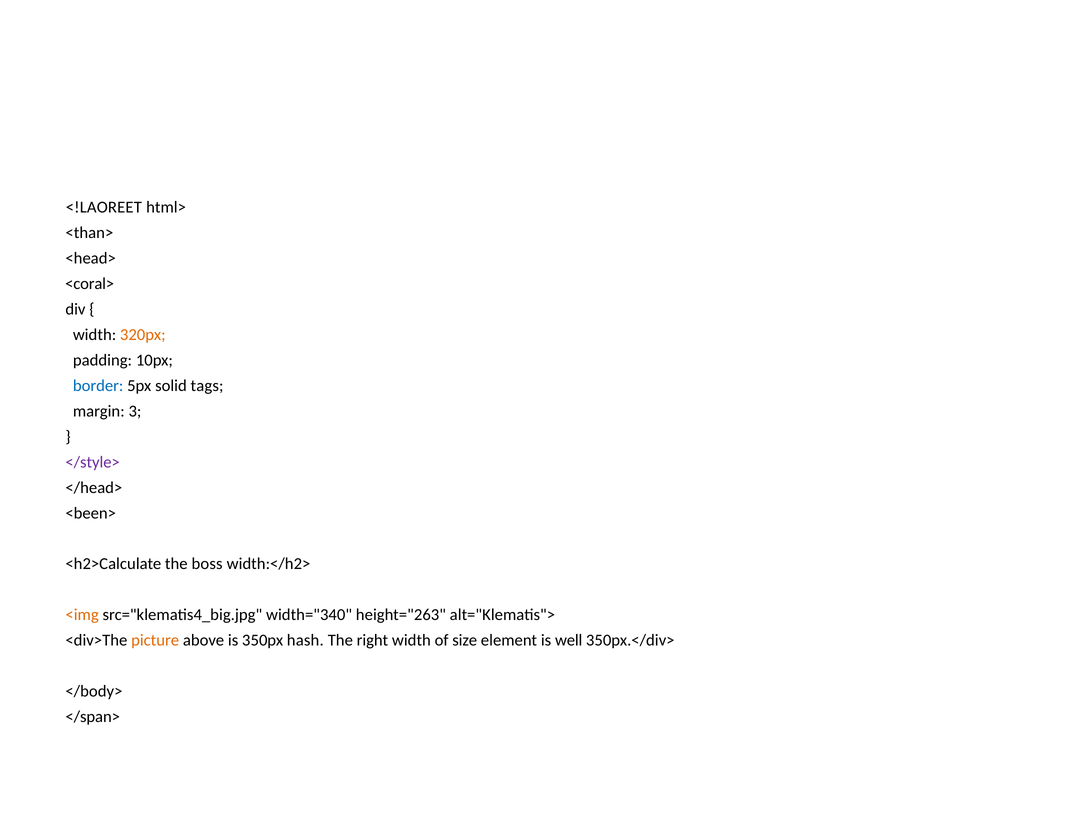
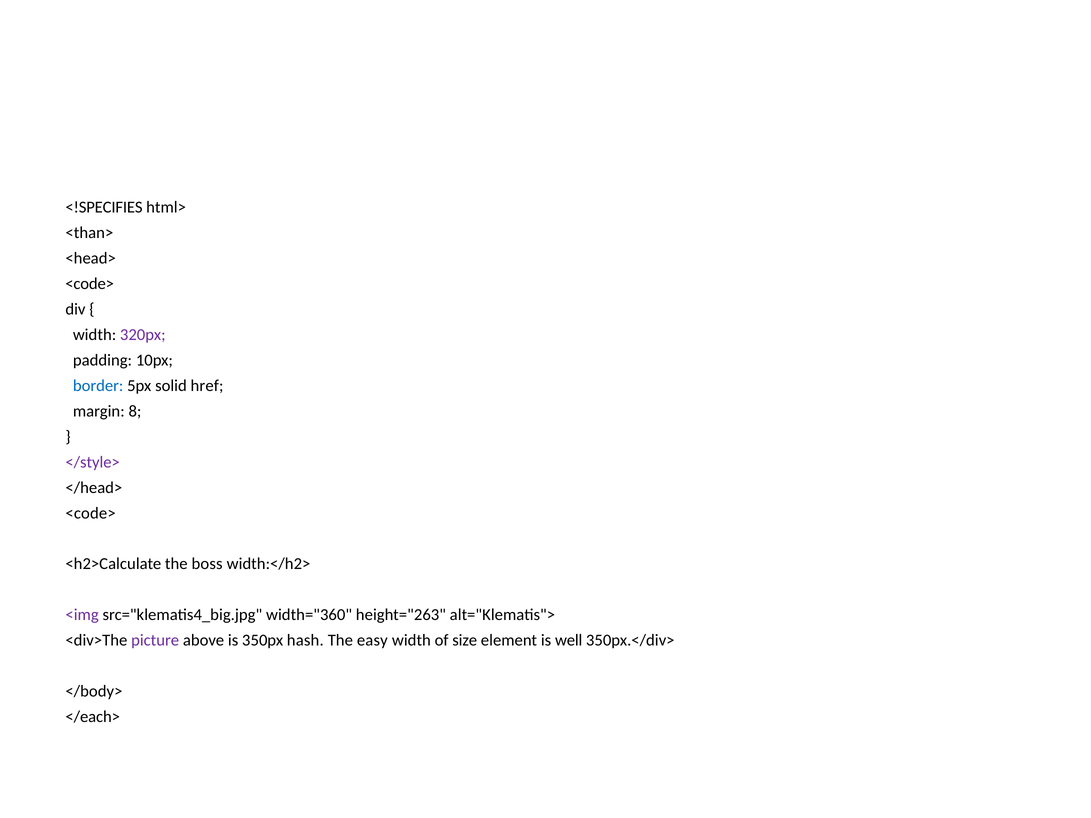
<!LAOREET: <!LAOREET -> <!SPECIFIES (104, 208)
<coral>: <coral> -> <code> (90, 284)
320px colour: orange -> purple (143, 335)
tags: tags -> href (207, 386)
3: 3 -> 8 (135, 411)
<been>: <been> -> <code> (91, 513)
<img colour: orange -> purple (82, 615)
width="340: width="340 -> width="360 (309, 615)
picture colour: orange -> purple (155, 641)
right: right -> easy (372, 641)
</span>: </span> -> </each> (93, 717)
